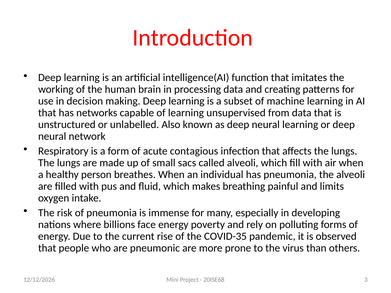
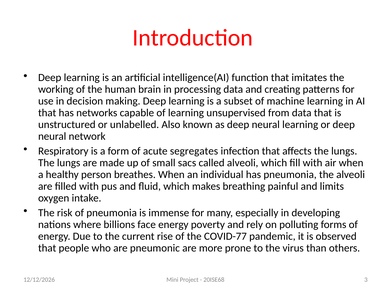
contagious: contagious -> segregates (194, 151)
COVID-35: COVID-35 -> COVID-77 (225, 236)
